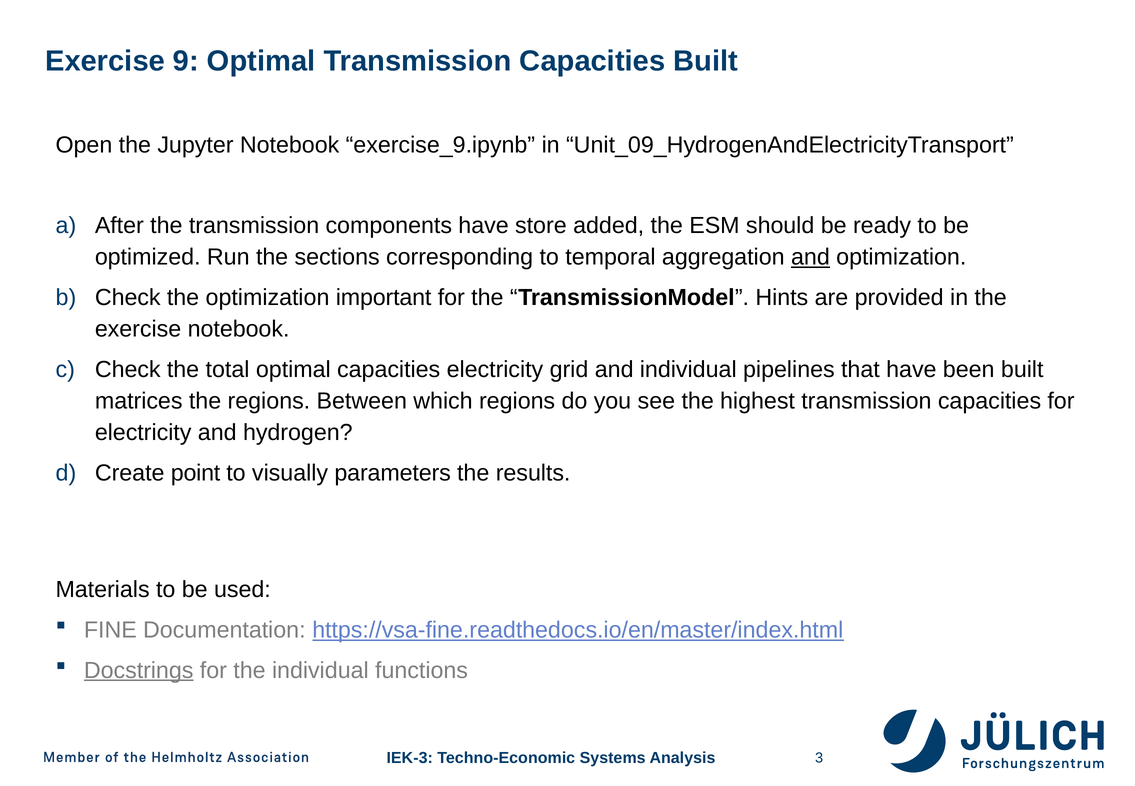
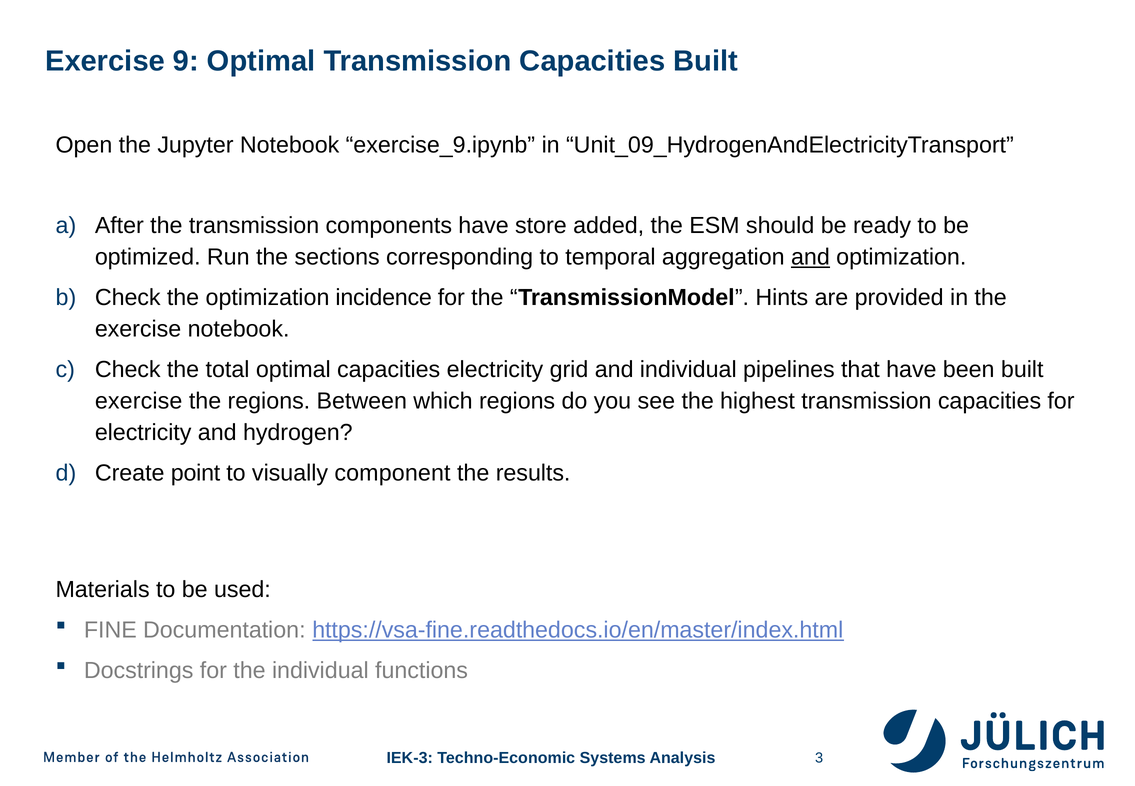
important: important -> incidence (384, 298)
matrices: matrices -> exercise (139, 401)
parameters: parameters -> component (392, 473)
Docstrings underline: present -> none (139, 670)
